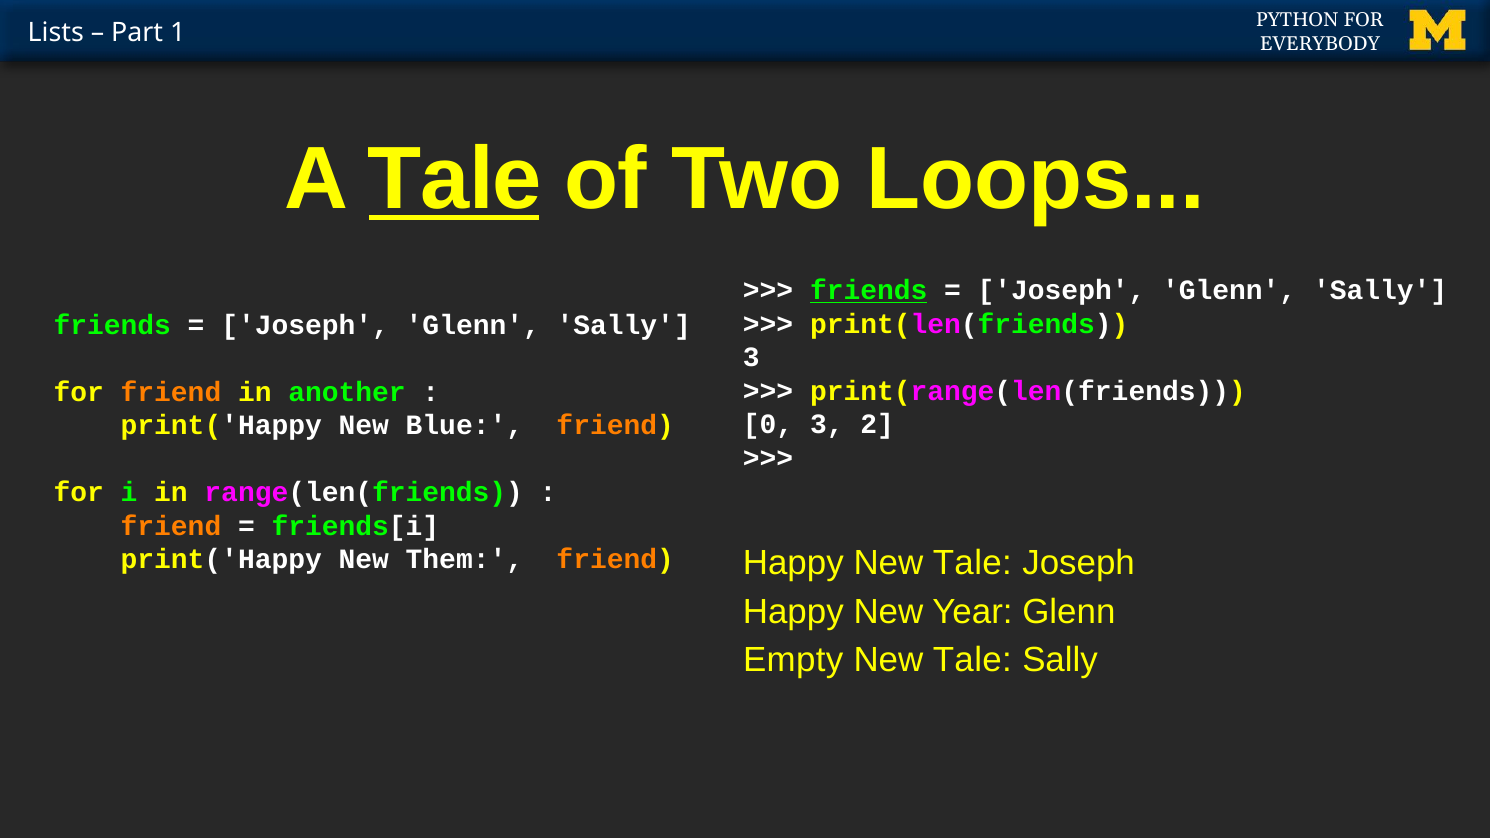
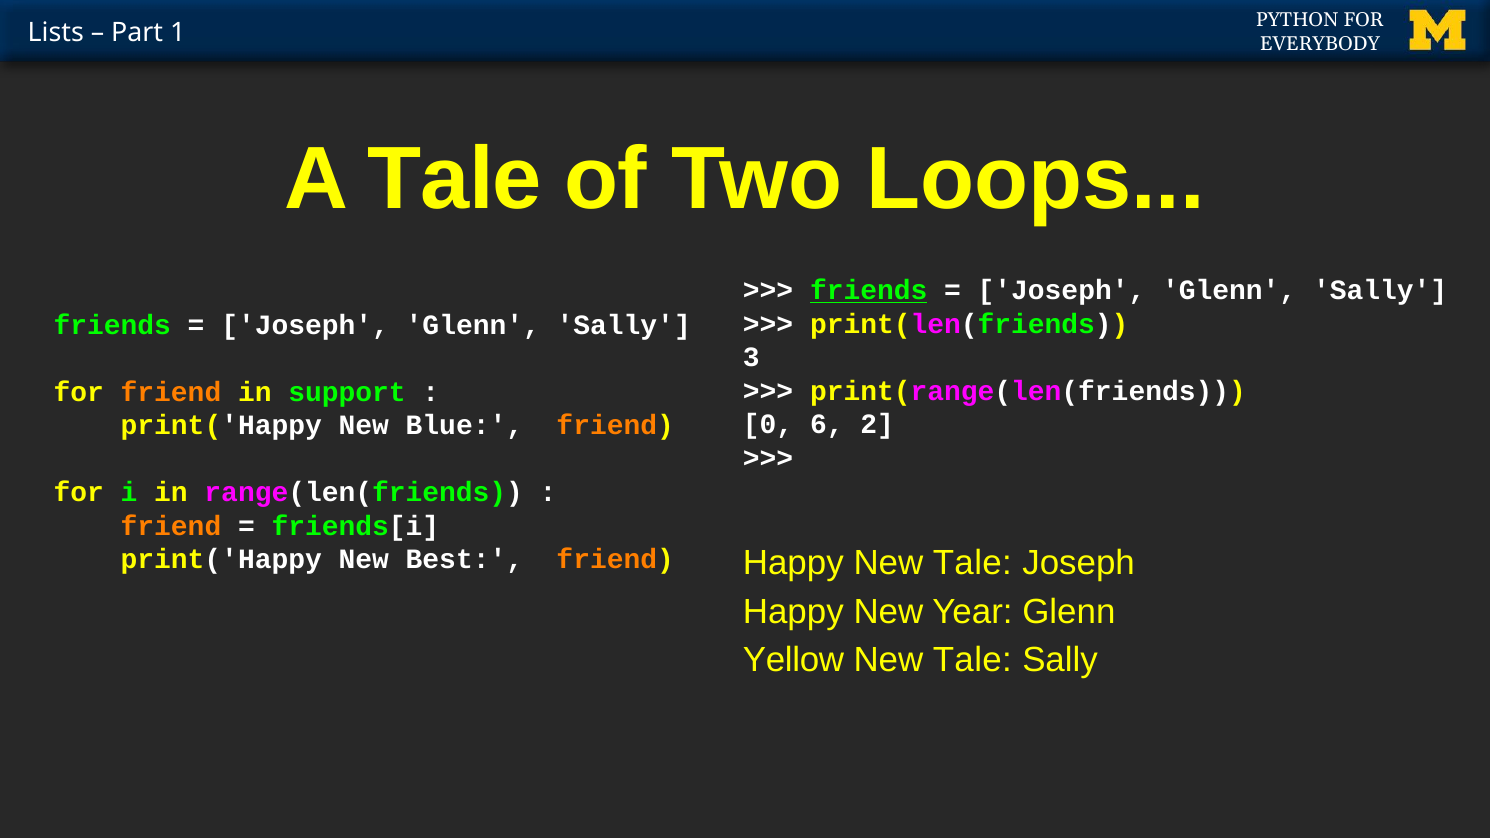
Tale underline: present -> none (455, 179)
another: another -> support (347, 392)
0 3: 3 -> 6 (827, 425)
Them: Them -> Best (464, 560)
Empty: Empty -> Yellow (793, 660)
